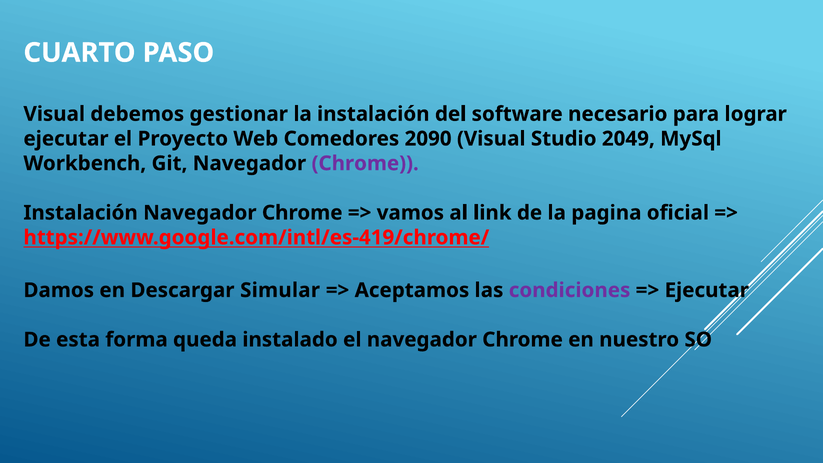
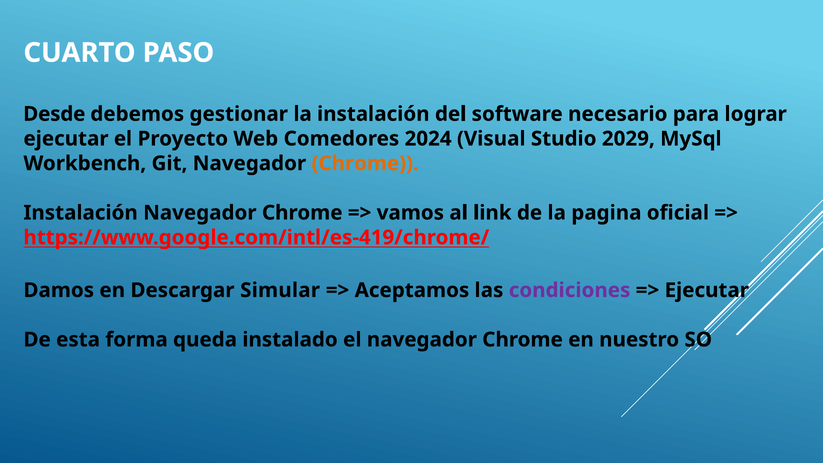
Visual: Visual -> Desde (54, 114)
2090: 2090 -> 2024 (428, 139)
2049: 2049 -> 2029 (628, 139)
Chrome colour: purple -> orange (365, 163)
